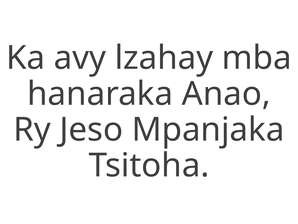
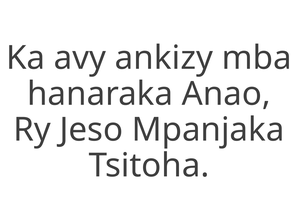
lzahay: lzahay -> ankizy (164, 58)
